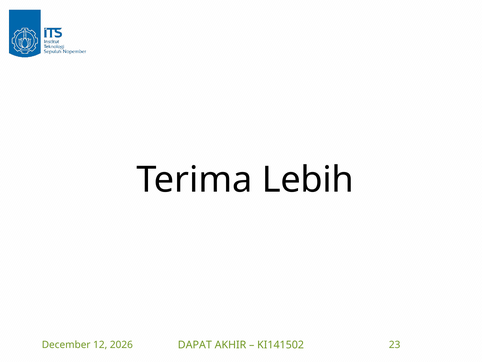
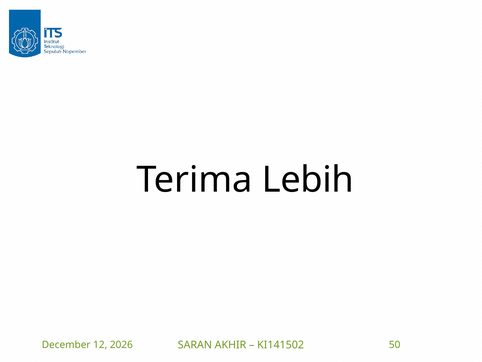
DAPAT: DAPAT -> SARAN (195, 345)
23: 23 -> 50 (395, 345)
